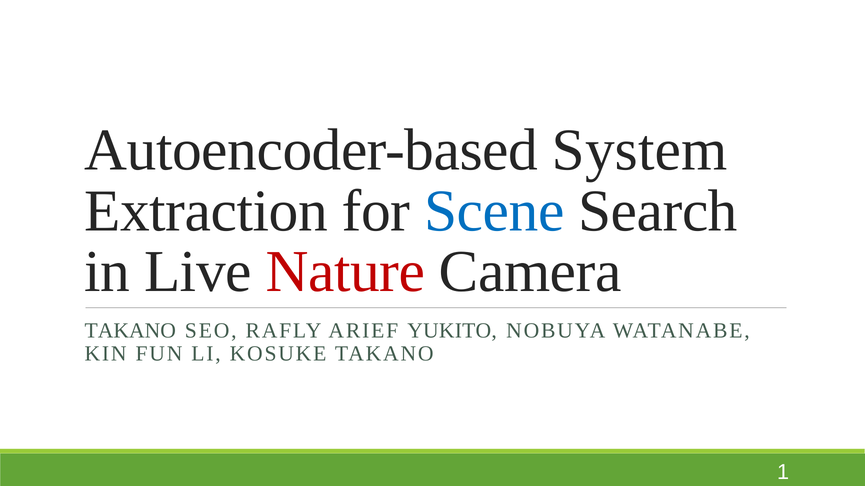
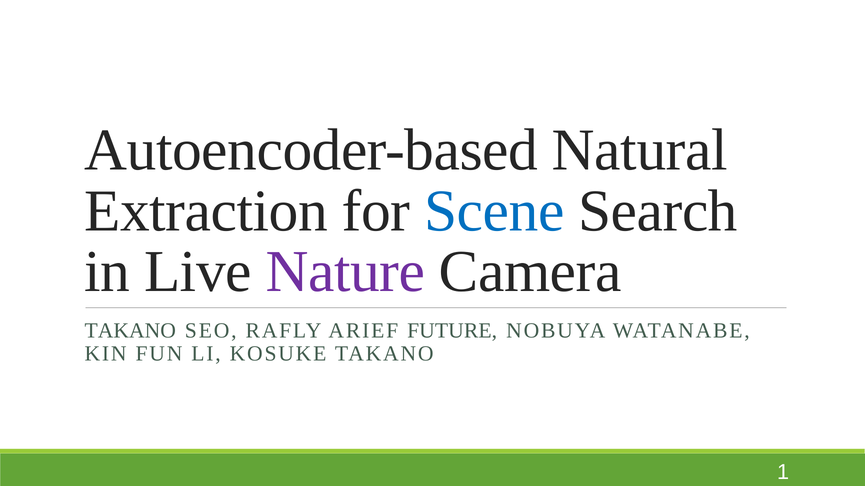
System: System -> Natural (640, 151)
Nature colour: red -> purple (345, 272)
YUKITO: YUKITO -> FUTURE (452, 331)
